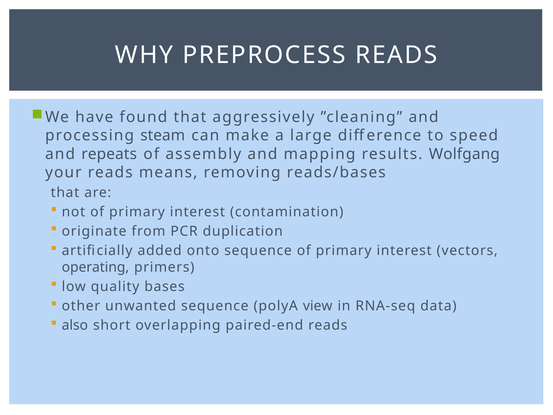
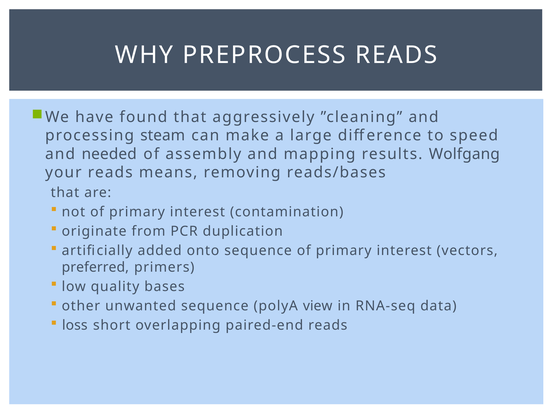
repeats: repeats -> needed (109, 154)
operating: operating -> preferred (95, 267)
also: also -> loss (75, 325)
